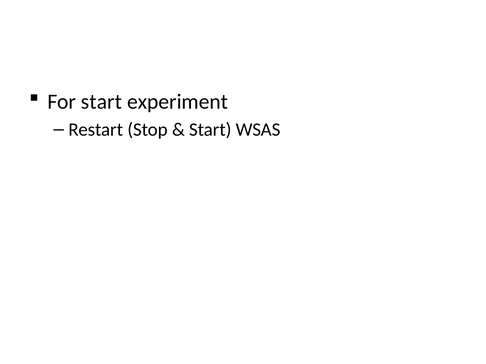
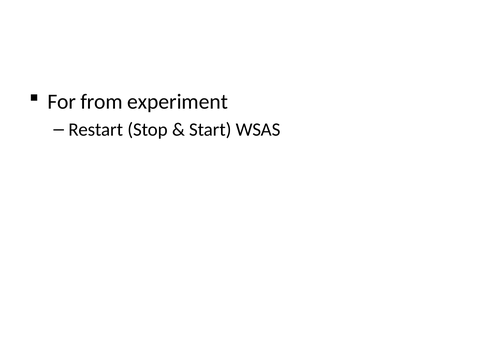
For start: start -> from (102, 102)
